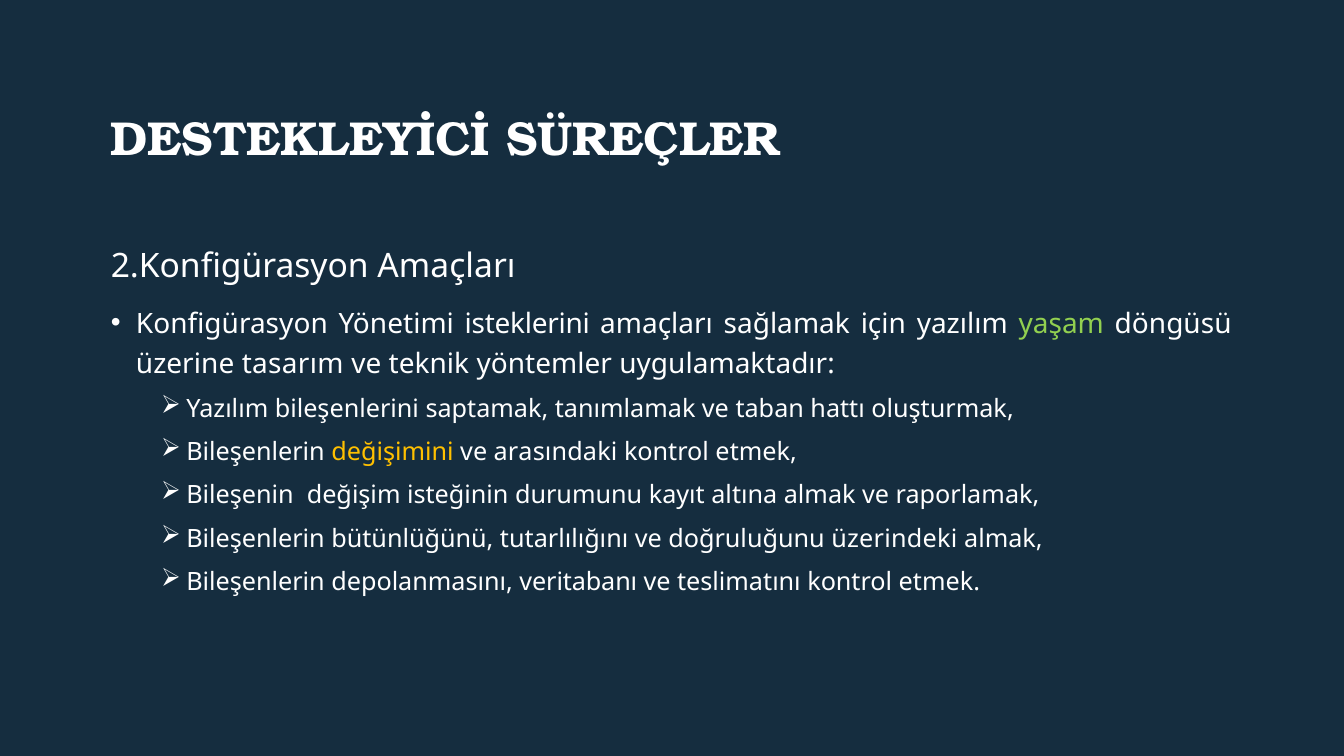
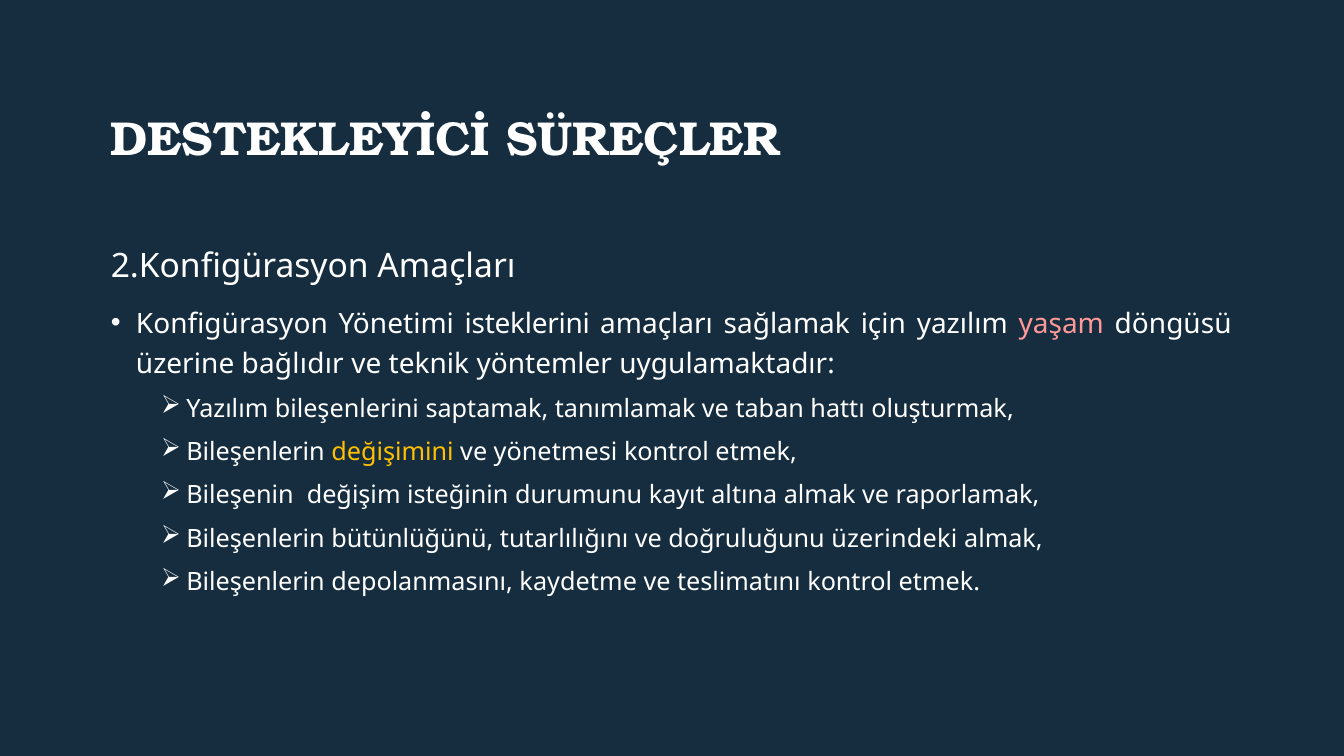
yaşam colour: light green -> pink (1061, 324)
tasarım: tasarım -> bağlıdır (293, 364)
arasındaki: arasındaki -> yönetmesi (556, 452)
veritabanı: veritabanı -> kaydetme (578, 582)
